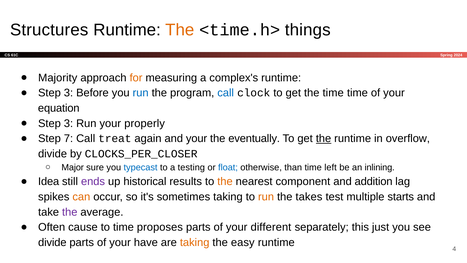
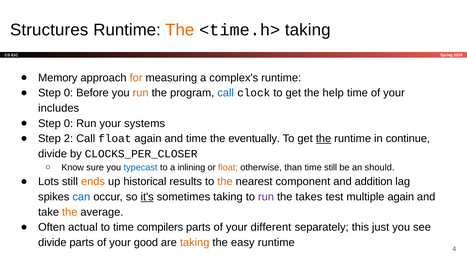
<time.h> things: things -> taking (308, 30)
Majority: Majority -> Memory (58, 78)
3: 3 -> 0 (68, 93)
run colour: blue -> orange (141, 93)
the time: time -> help (333, 93)
equation: equation -> includes (59, 108)
3: 3 -> 0 (68, 123)
properly: properly -> systems (145, 123)
7: 7 -> 2 (68, 139)
Call treat: treat -> float (115, 139)
and your: your -> time (196, 139)
overflow: overflow -> continue (408, 139)
Major: Major -> Know (73, 167)
testing: testing -> inlining (191, 167)
float colour: blue -> orange (228, 167)
time left: left -> still (331, 167)
inlining: inlining -> should (380, 167)
Idea: Idea -> Lots (49, 181)
ends colour: purple -> orange (93, 181)
can colour: orange -> blue (81, 197)
it's underline: none -> present (147, 197)
run colour: orange -> purple (266, 197)
multiple starts: starts -> again (401, 197)
the colour: purple -> orange (70, 212)
cause: cause -> actual (83, 227)
proposes: proposes -> compilers (160, 227)
have: have -> good (146, 242)
